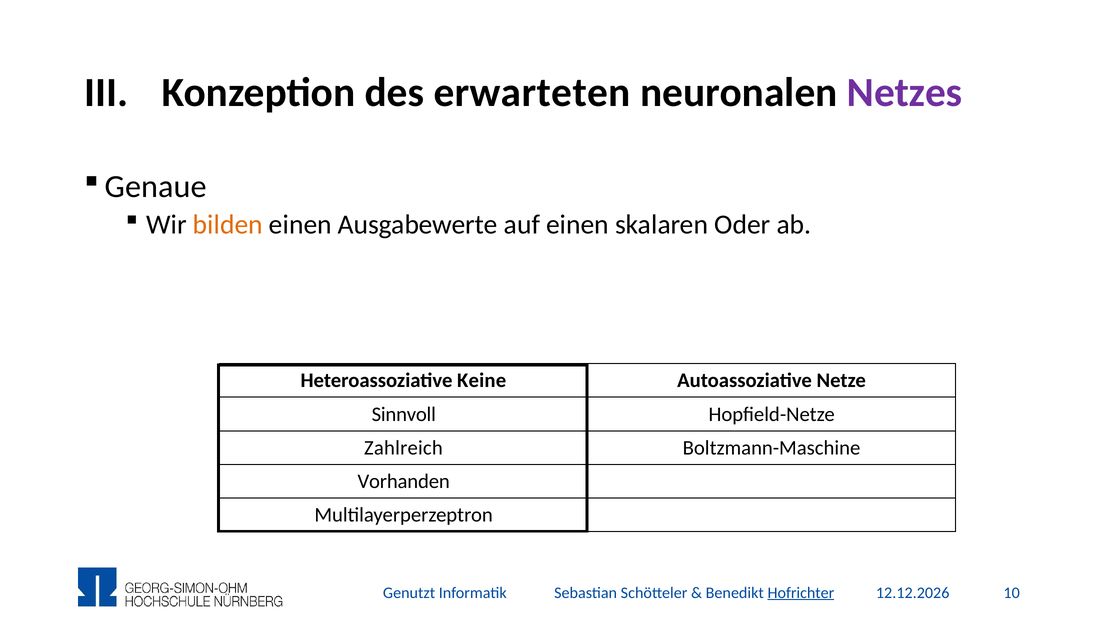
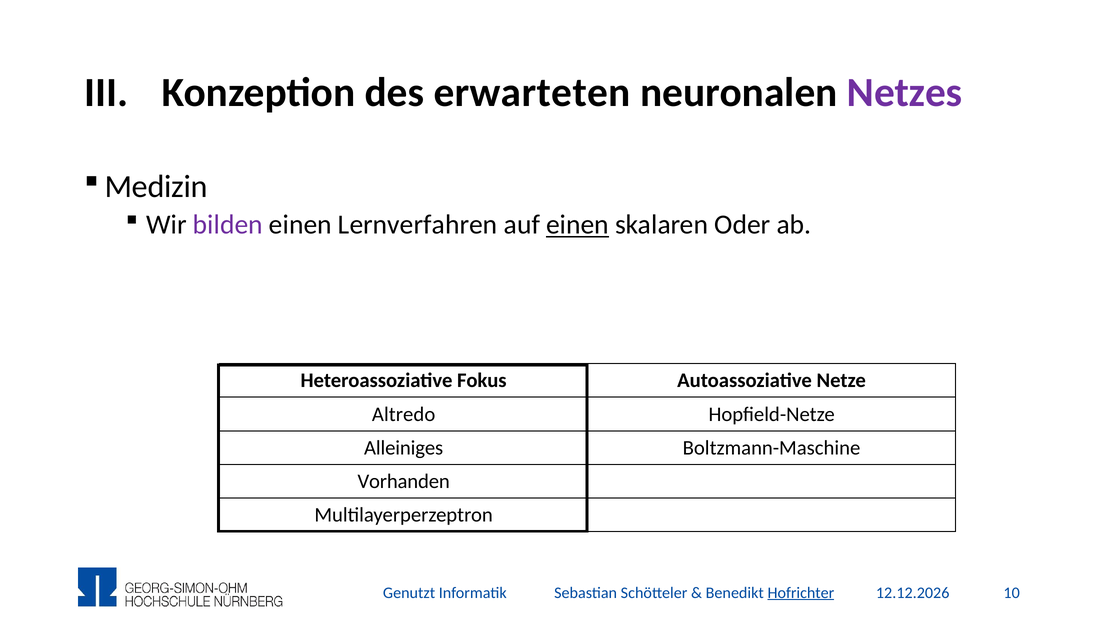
Genaue: Genaue -> Medizin (156, 187)
bilden colour: orange -> purple (228, 225)
Ausgabewerte: Ausgabewerte -> Lernverfahren (418, 225)
einen underline: none -> present (577, 225)
Keine: Keine -> Fokus (482, 381)
Sinnvoll: Sinnvoll -> Altredo (404, 414)
Zahlreich: Zahlreich -> Alleiniges (404, 448)
